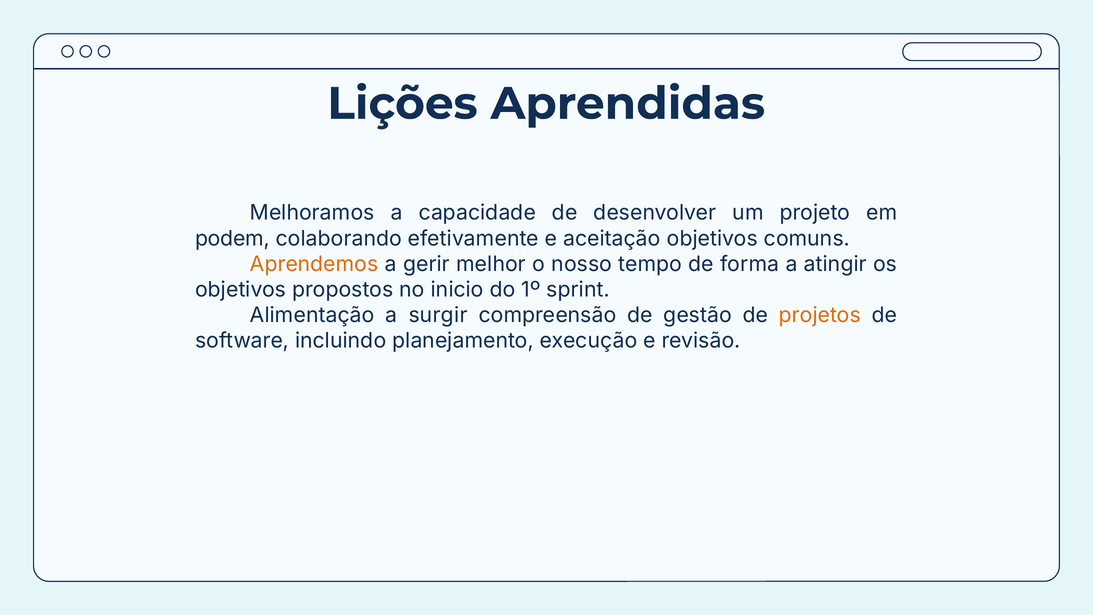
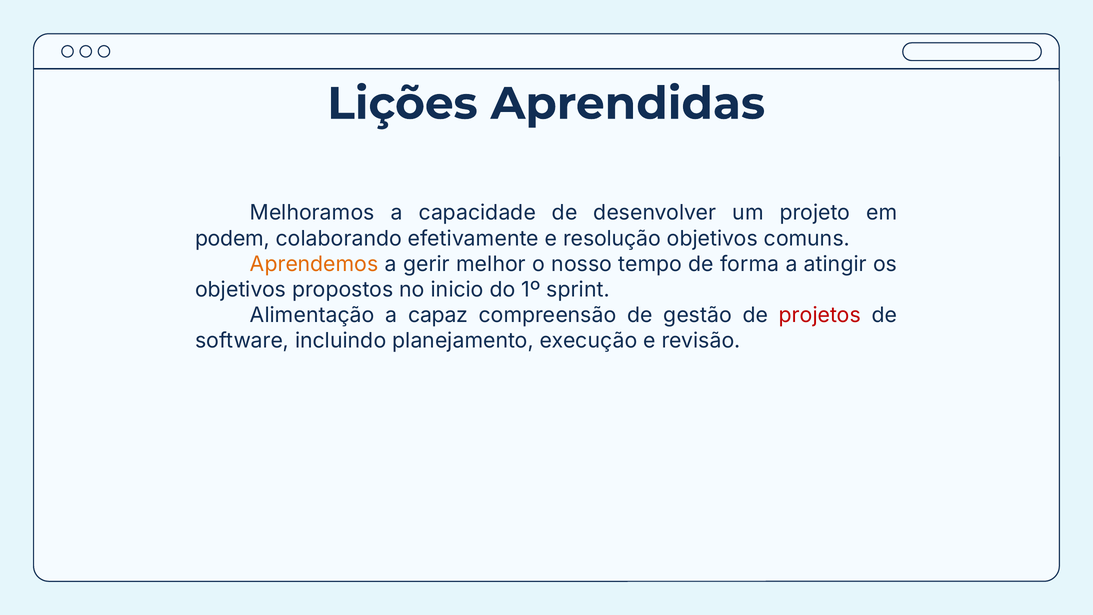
aceitação: aceitação -> resolução (612, 238)
surgir: surgir -> capaz (438, 315)
projetos colour: orange -> red (820, 315)
